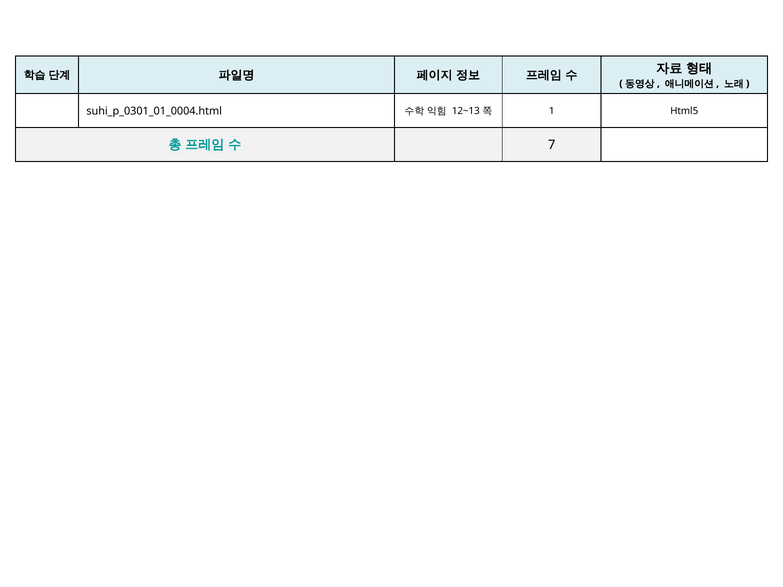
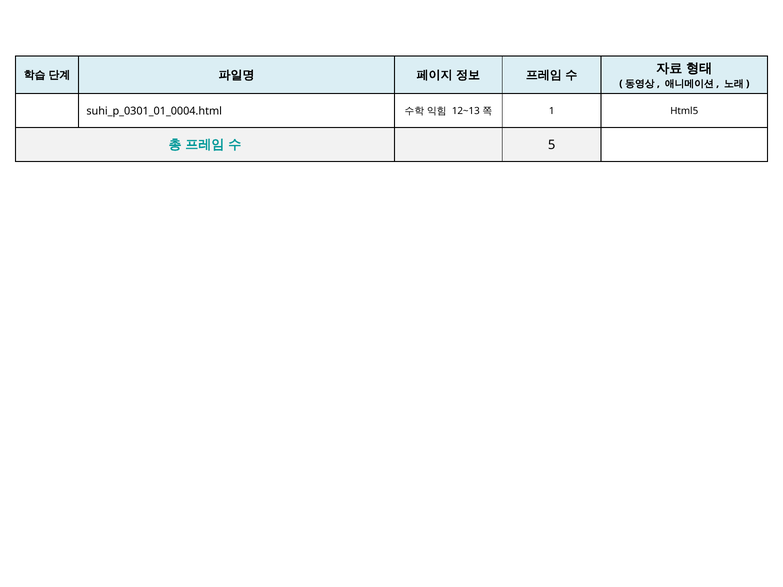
7: 7 -> 5 (552, 145)
